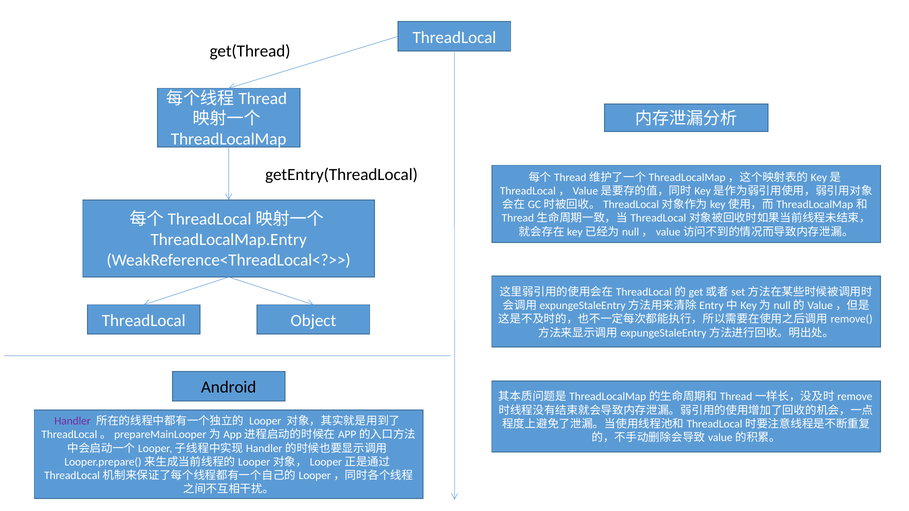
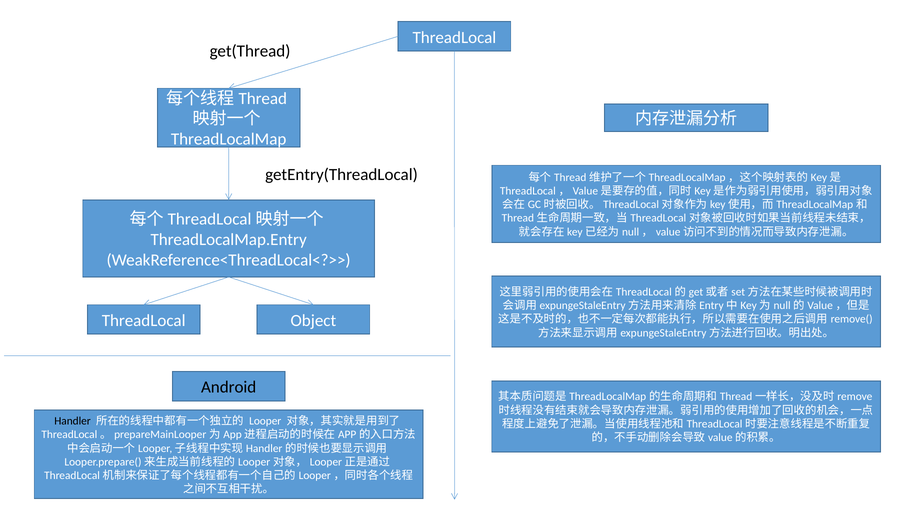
Handler colour: purple -> black (73, 421)
